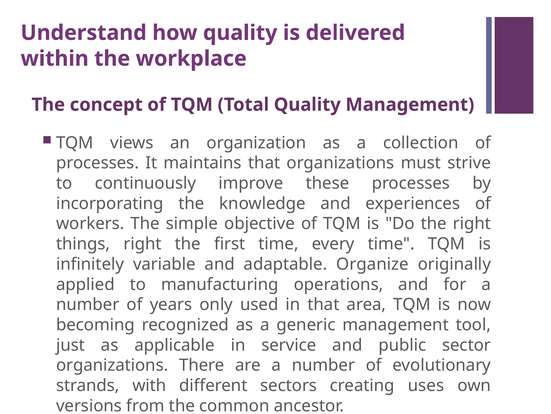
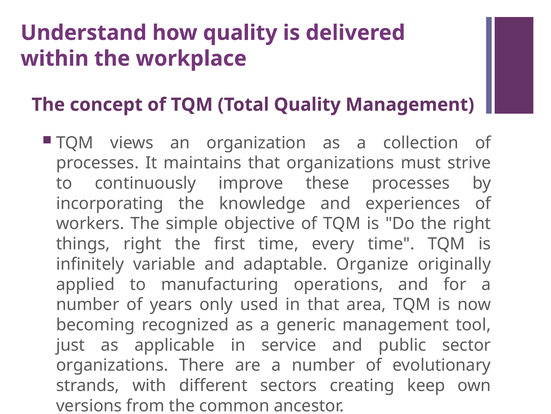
uses: uses -> keep (426, 385)
